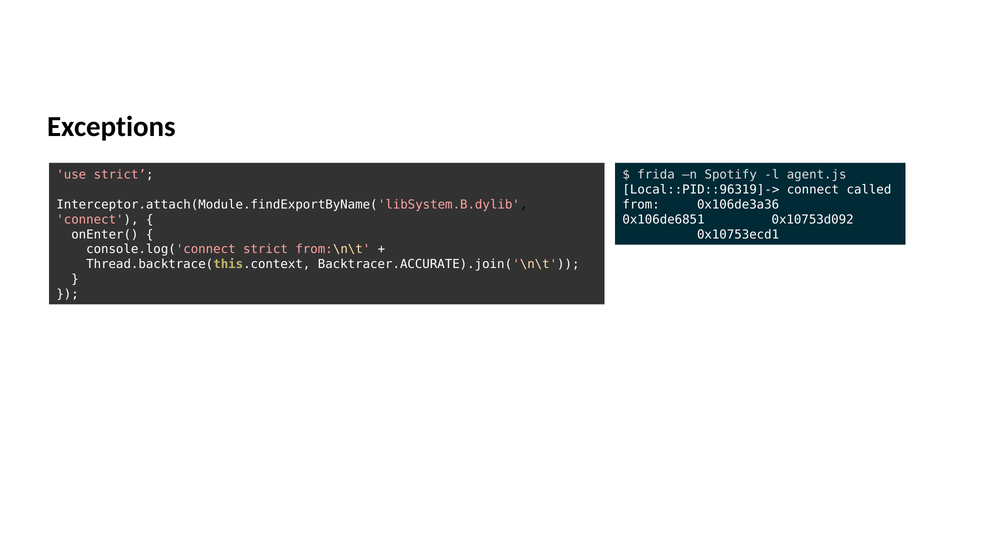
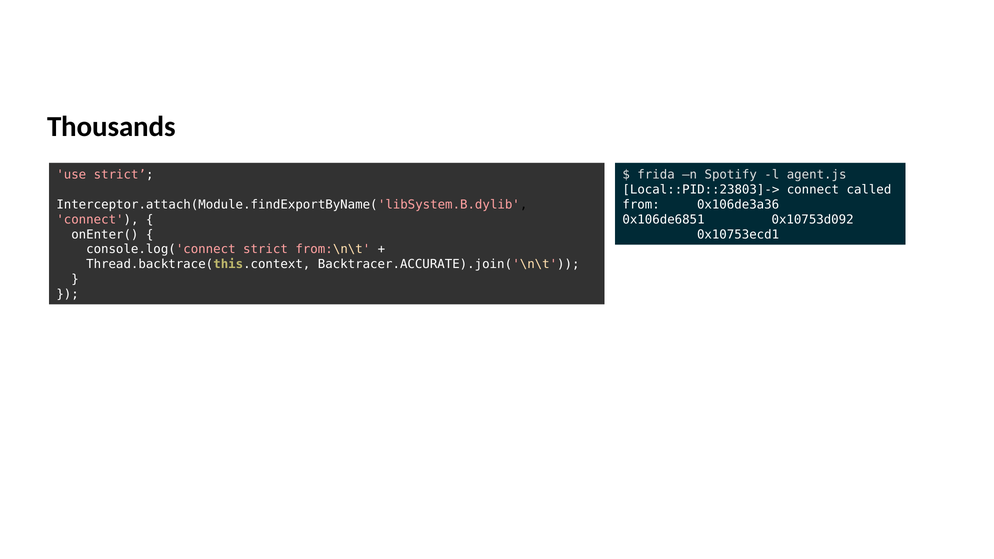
Exceptions: Exceptions -> Thousands (111, 127)
Local::PID::96319]->: Local::PID::96319]-> -> Local::PID::23803]-> (701, 190)
